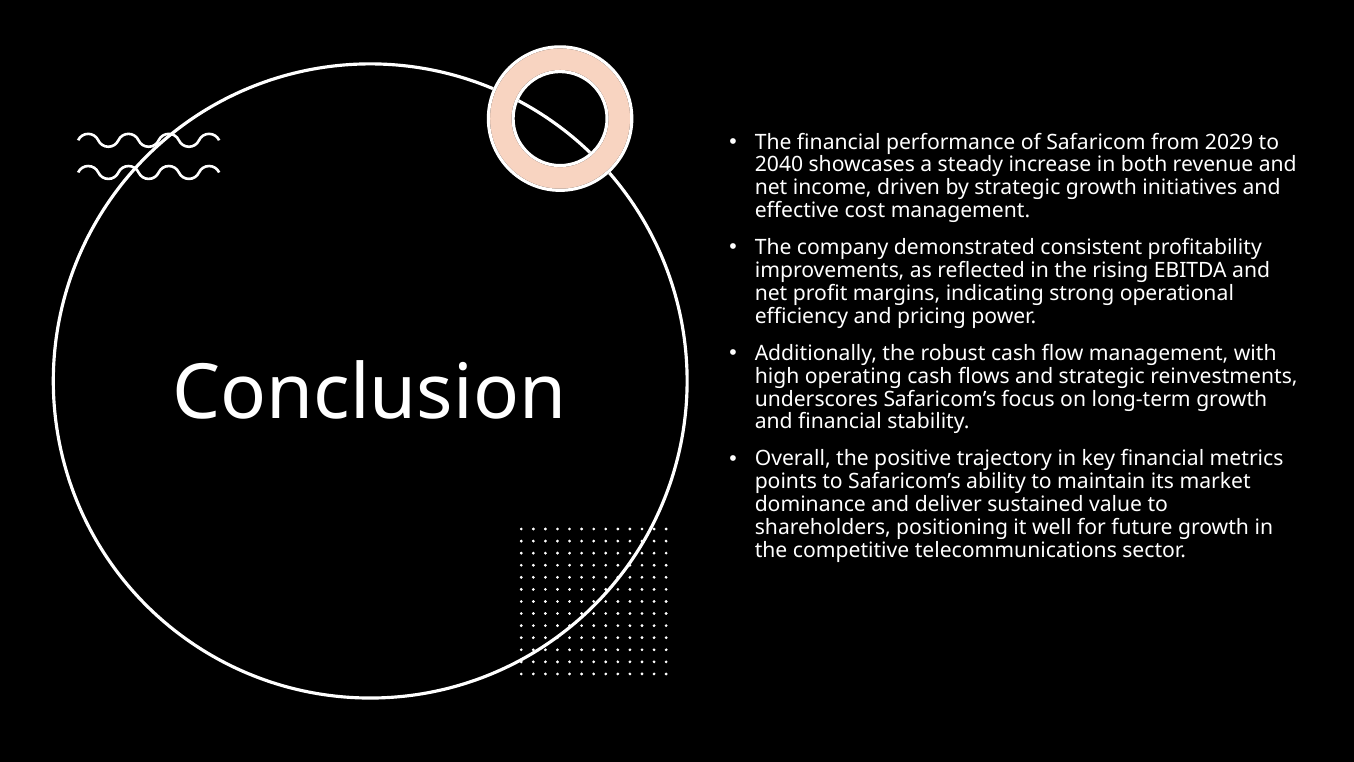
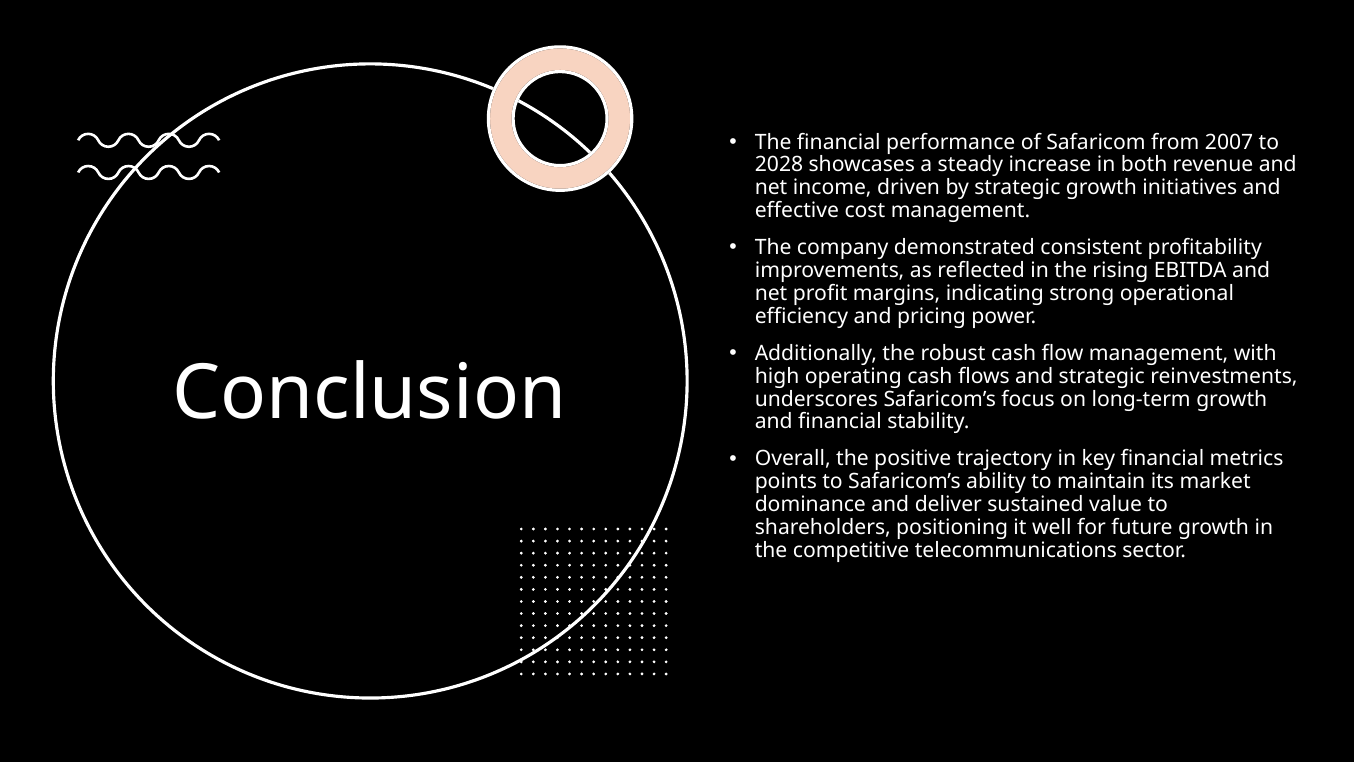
2029: 2029 -> 2007 (1229, 142)
2040: 2040 -> 2028 (779, 165)
